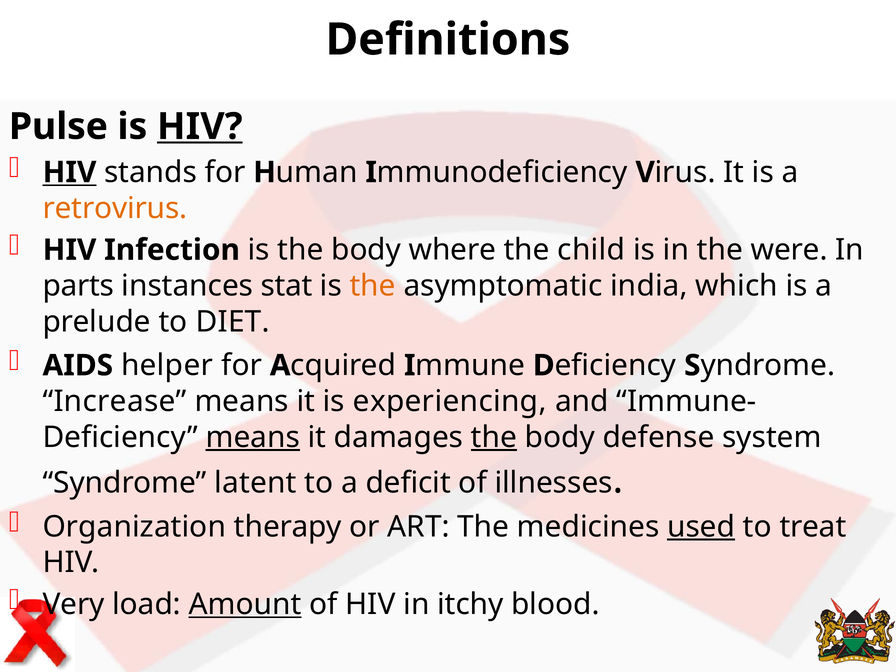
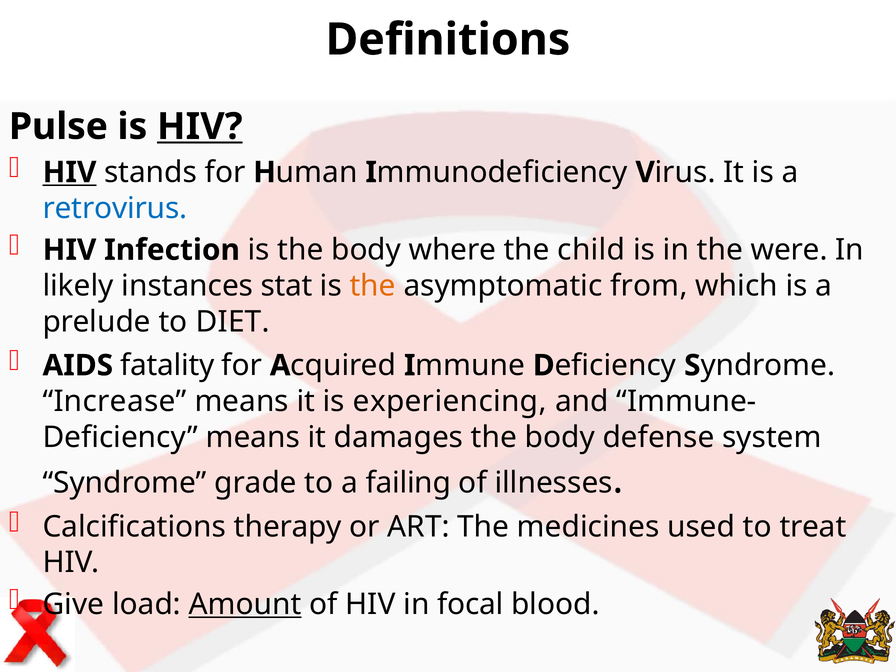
retrovirus colour: orange -> blue (115, 208)
parts: parts -> likely (78, 286)
india: india -> from (649, 286)
helper: helper -> fatality (167, 365)
means underline: present -> none (253, 437)
the underline: present -> none (494, 437)
latent: latent -> grade (256, 483)
deficit: deficit -> failing (408, 483)
Organization: Organization -> Calcifications (134, 527)
used underline: present -> none (701, 527)
Very: Very -> Give (73, 604)
itchy: itchy -> focal (470, 604)
